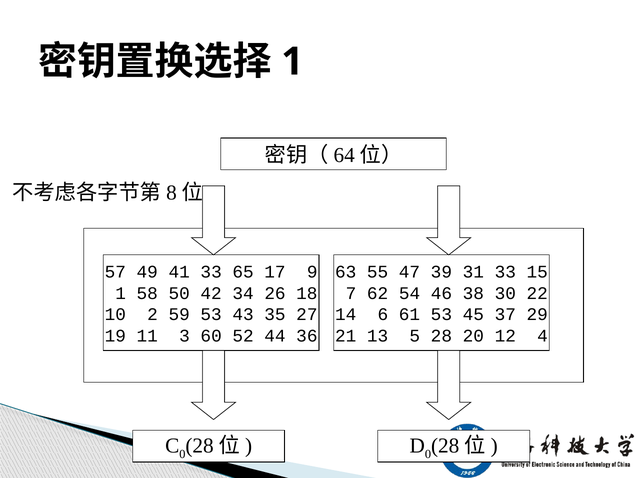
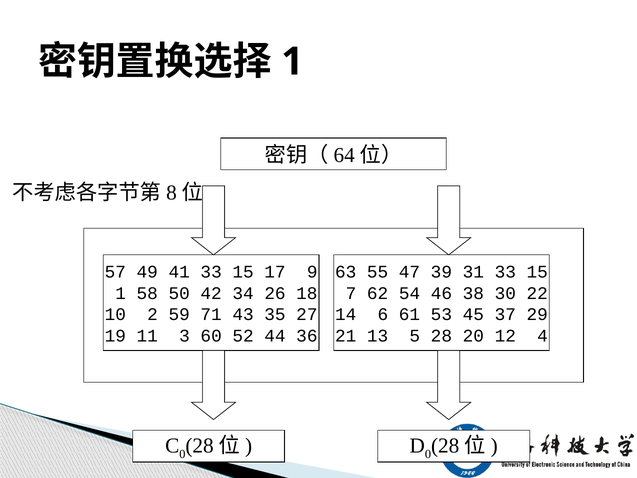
41 33 65: 65 -> 15 (243, 272)
59 53: 53 -> 71 (211, 314)
